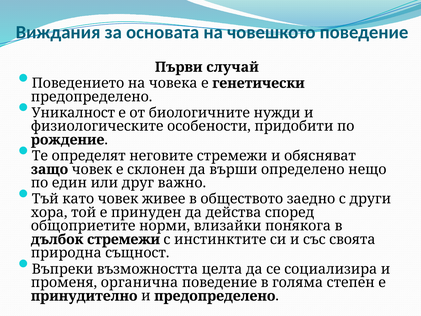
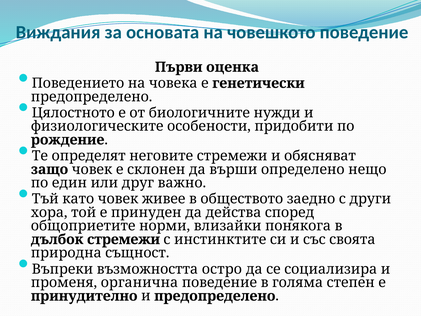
случай: случай -> оценка (233, 67)
Уникалност: Уникалност -> Цялостното (73, 113)
целта: целта -> остро (222, 269)
